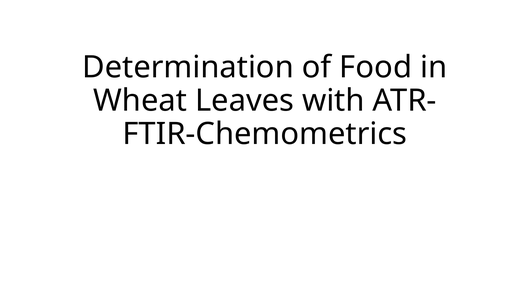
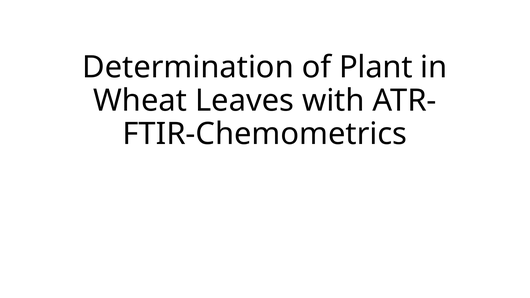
Food: Food -> Plant (376, 67)
